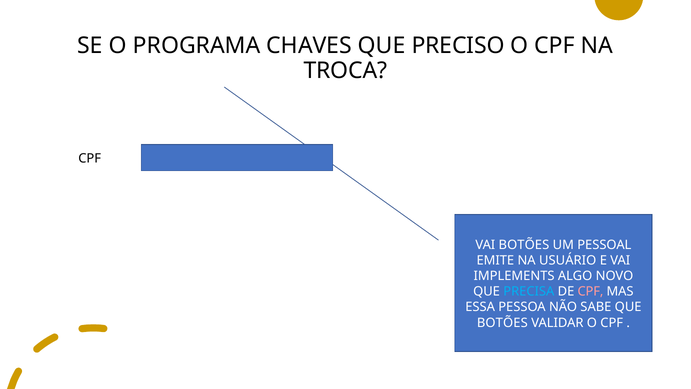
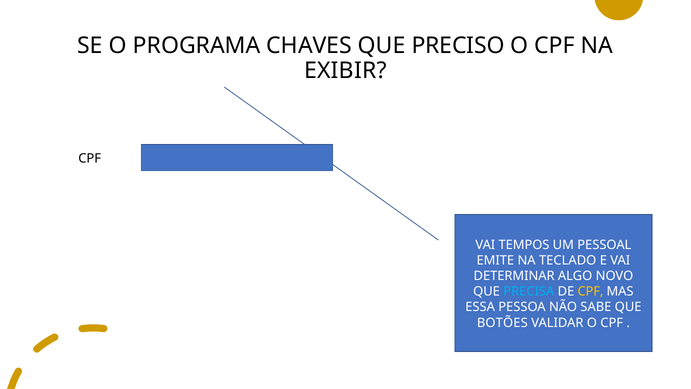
TROCA: TROCA -> EXIBIR (345, 71)
VAI BOTÕES: BOTÕES -> TEMPOS (524, 245)
USUÁRIO: USUÁRIO -> TECLADO (568, 260)
IMPLEMENTS: IMPLEMENTS -> DETERMINAR (514, 276)
CPF colour: pink -> yellow (590, 291)
